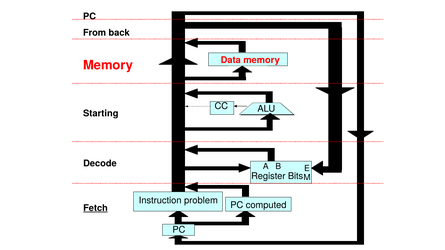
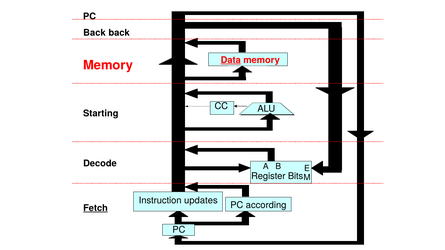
From: From -> Back (94, 33)
Data underline: none -> present (231, 60)
problem: problem -> updates (201, 201)
computed: computed -> according (266, 205)
